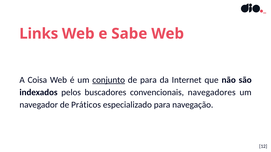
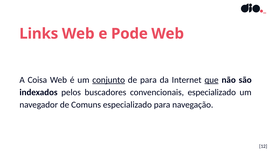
Sabe: Sabe -> Pode (129, 34)
que underline: none -> present (212, 80)
convencionais navegadores: navegadores -> especializado (212, 93)
Práticos: Práticos -> Comuns (86, 105)
